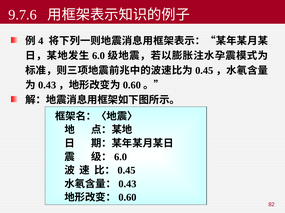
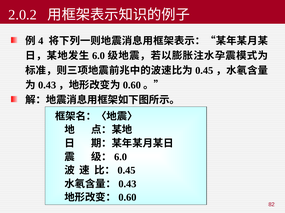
9.7.6: 9.7.6 -> 2.0.2 (23, 15)
